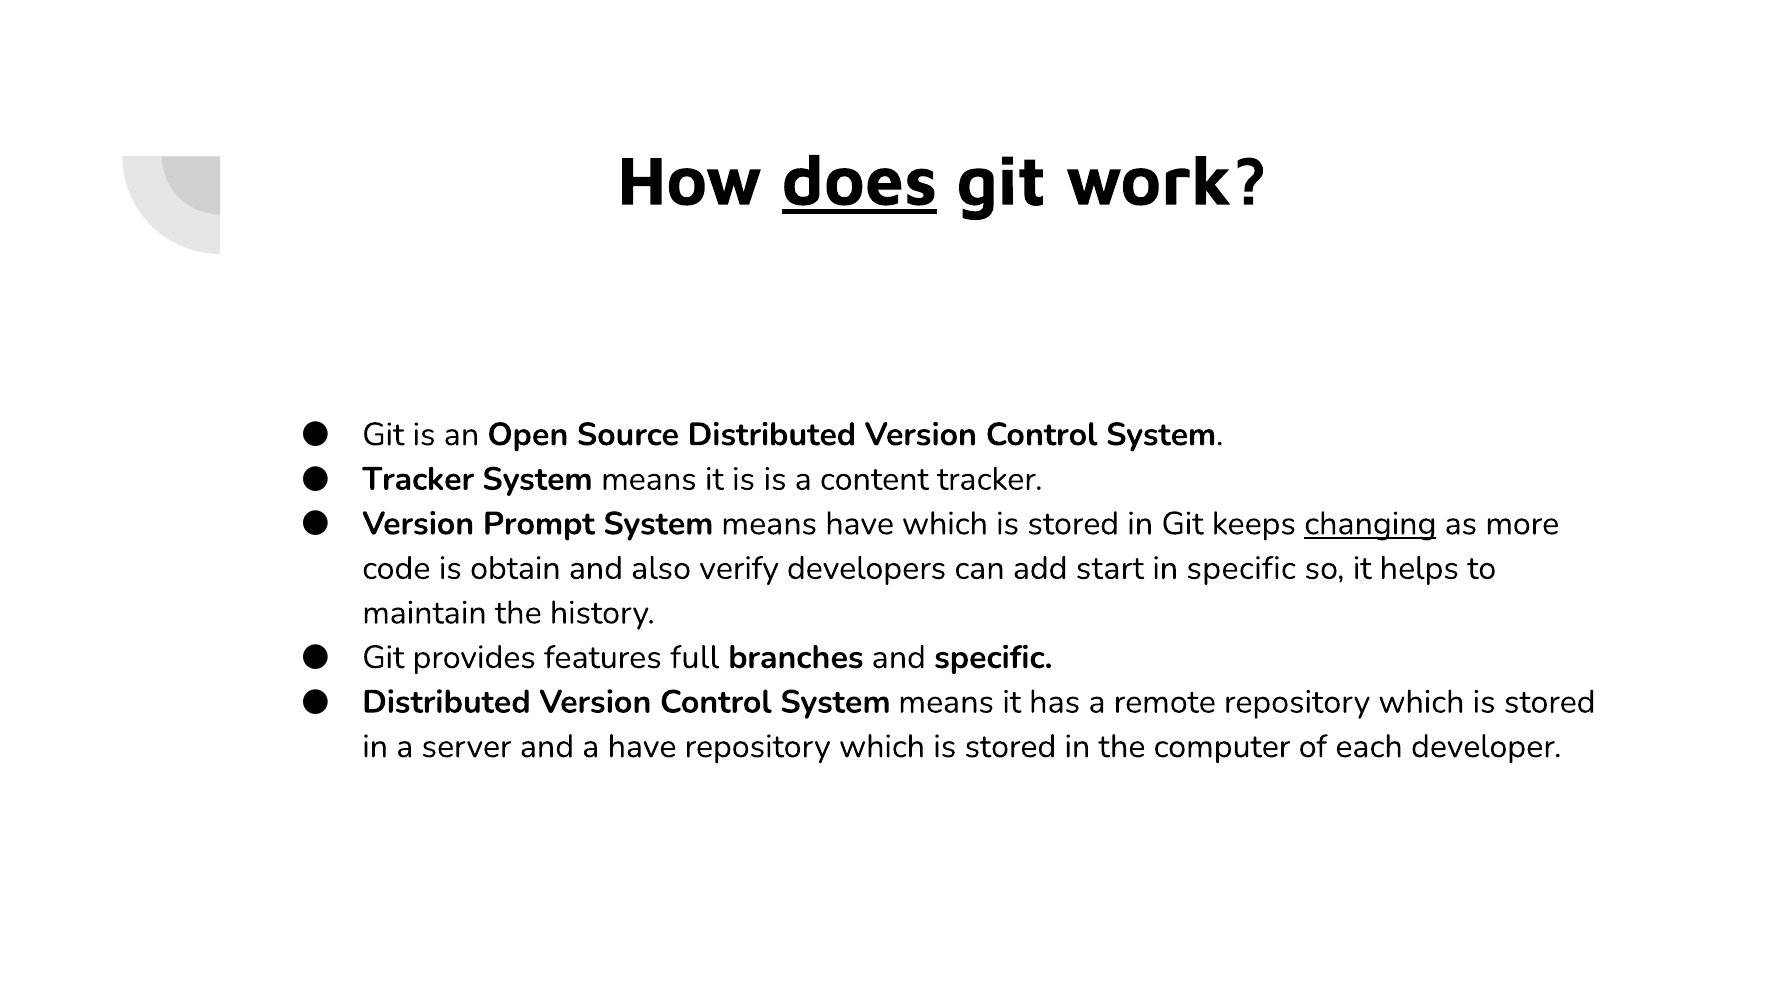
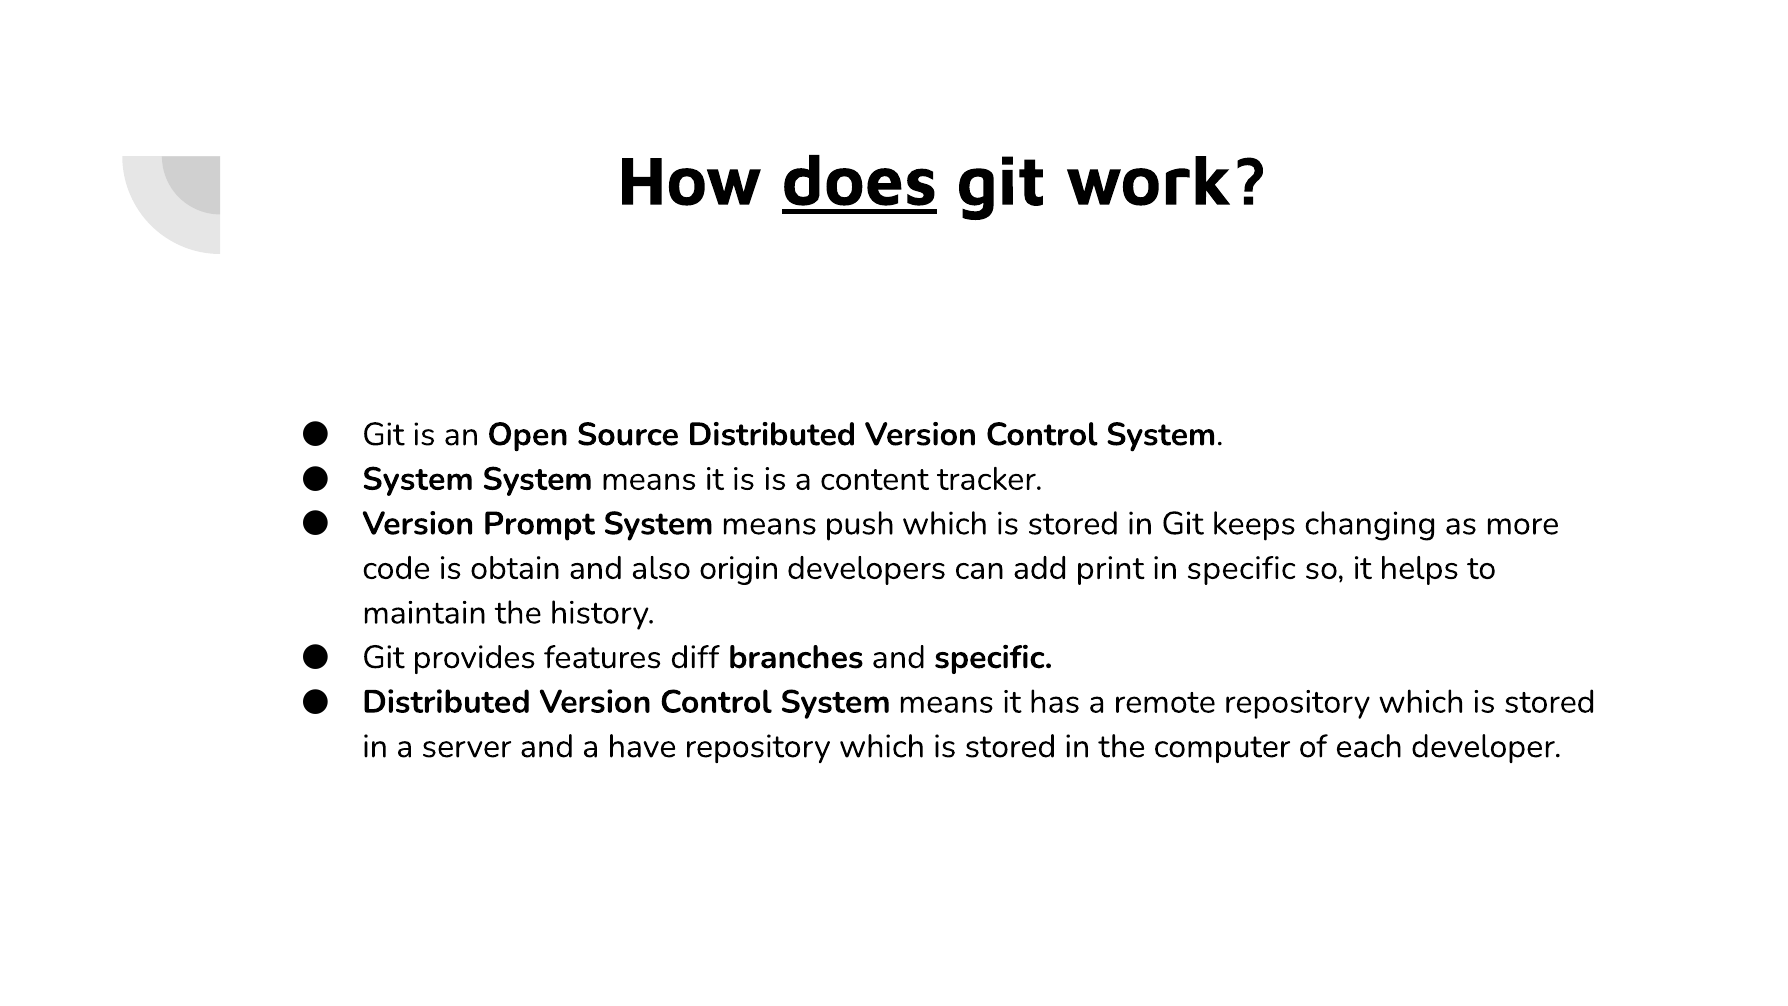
Tracker: Tracker -> System (418, 479)
means have: have -> push (860, 524)
changing underline: present -> none (1370, 524)
verify: verify -> origin (739, 568)
start: start -> print (1110, 568)
full: full -> diff (695, 657)
